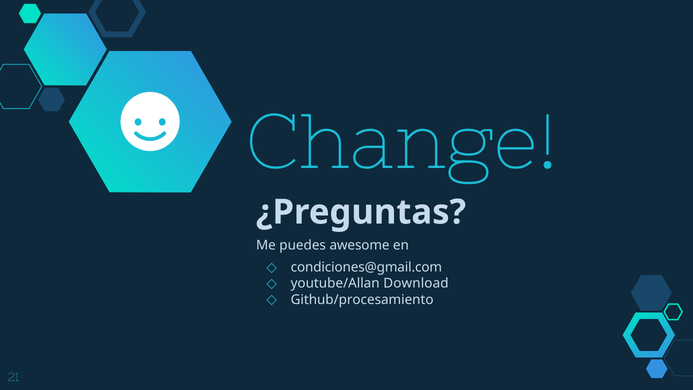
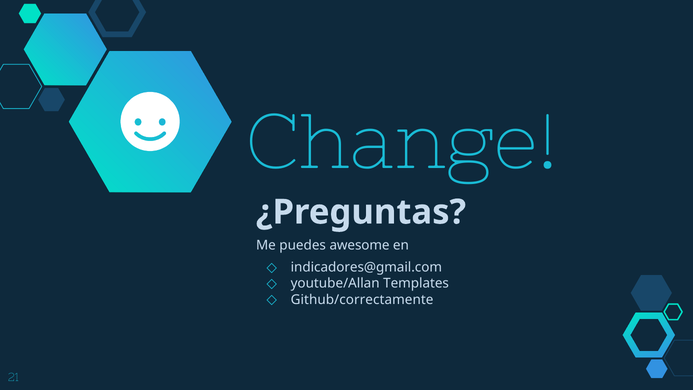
condiciones@gmail.com: condiciones@gmail.com -> indicadores@gmail.com (366, 267)
Download: Download -> Templates (416, 283)
Github/procesamiento: Github/procesamiento -> Github/correctamente (362, 300)
